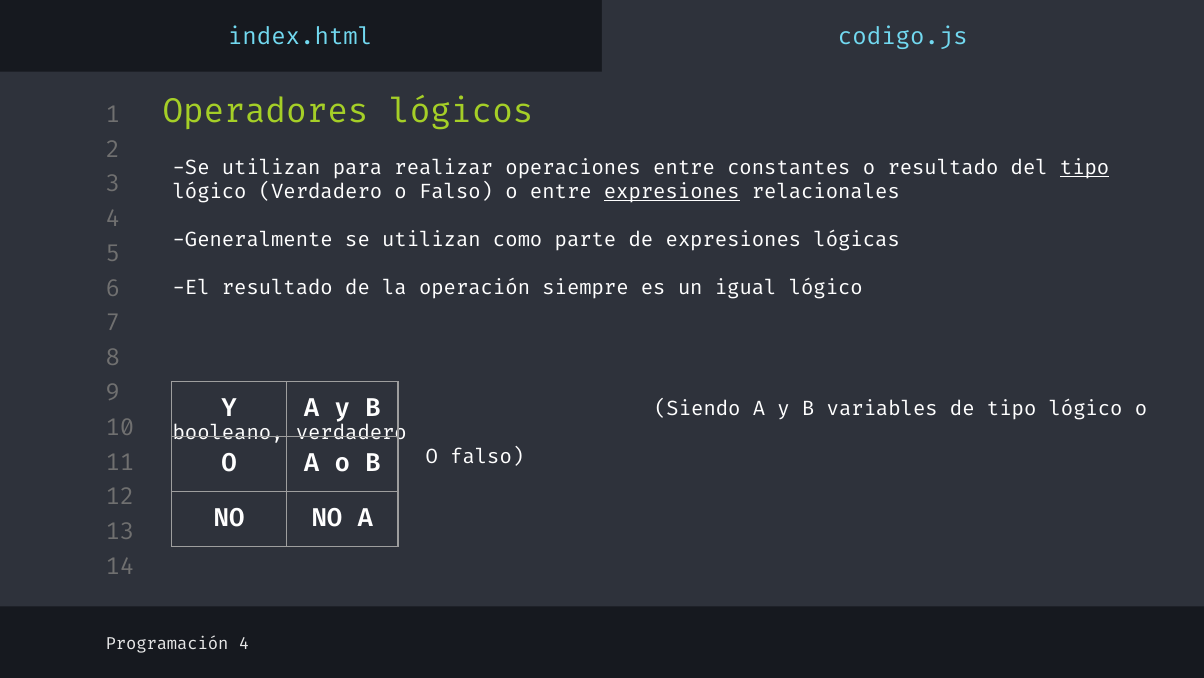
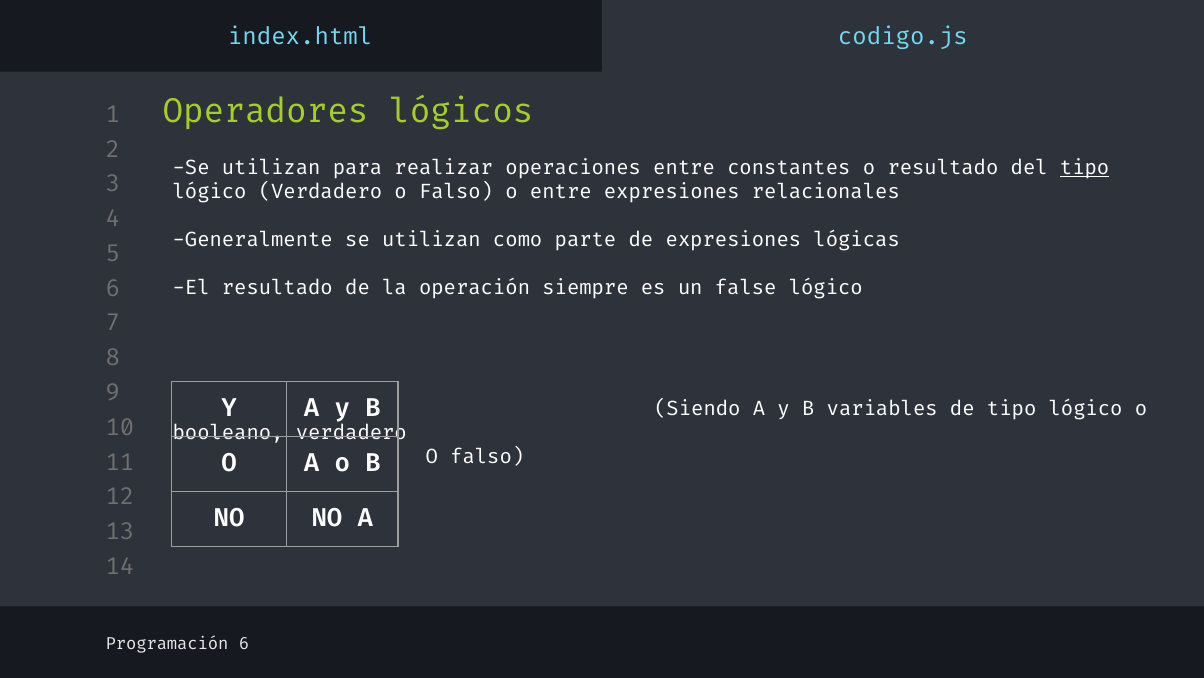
expresiones underline: present -> none (672, 192)
igual: igual -> false (746, 288)
Programación 4: 4 -> 6 (244, 643)
